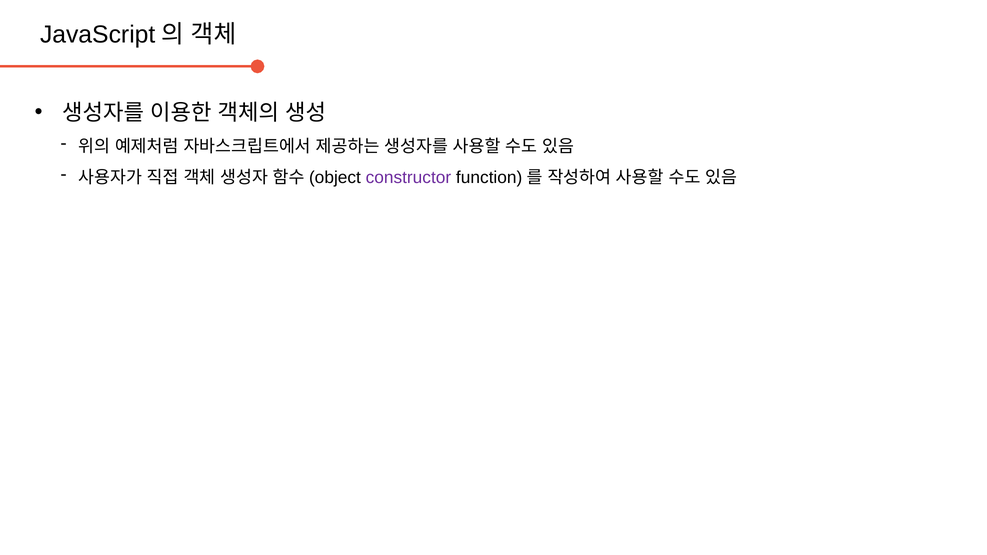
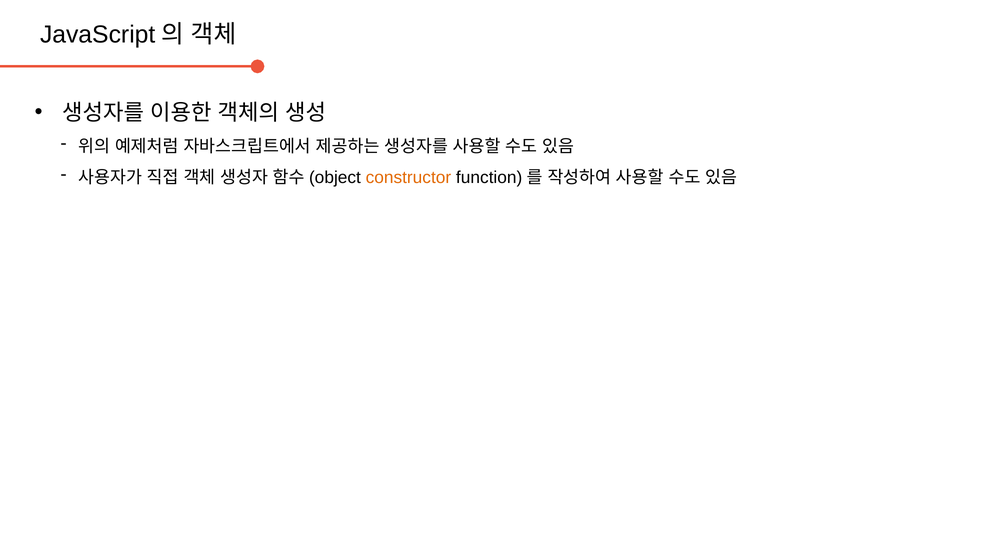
constructor colour: purple -> orange (408, 178)
